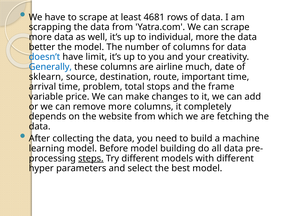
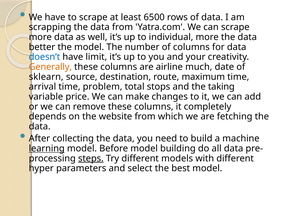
4681: 4681 -> 6500 (154, 17)
Generally colour: blue -> orange (50, 67)
important: important -> maximum (203, 77)
frame: frame -> taking (221, 87)
remove more: more -> these (120, 107)
learning underline: none -> present (47, 148)
